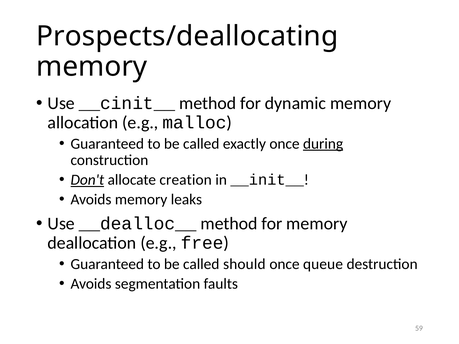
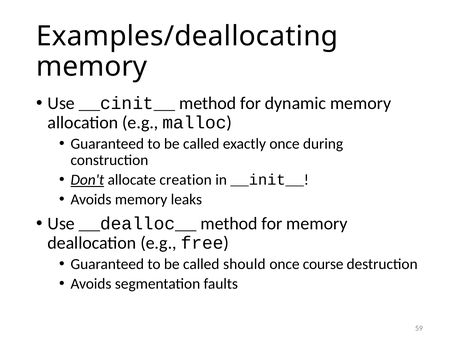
Prospects/deallocating: Prospects/deallocating -> Examples/deallocating (187, 36)
during underline: present -> none (323, 144)
queue: queue -> course (323, 264)
